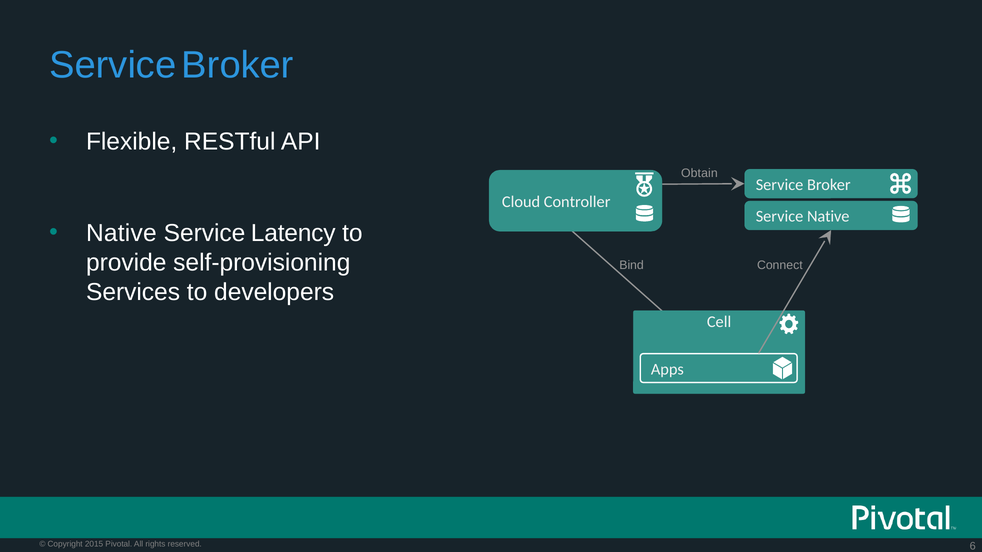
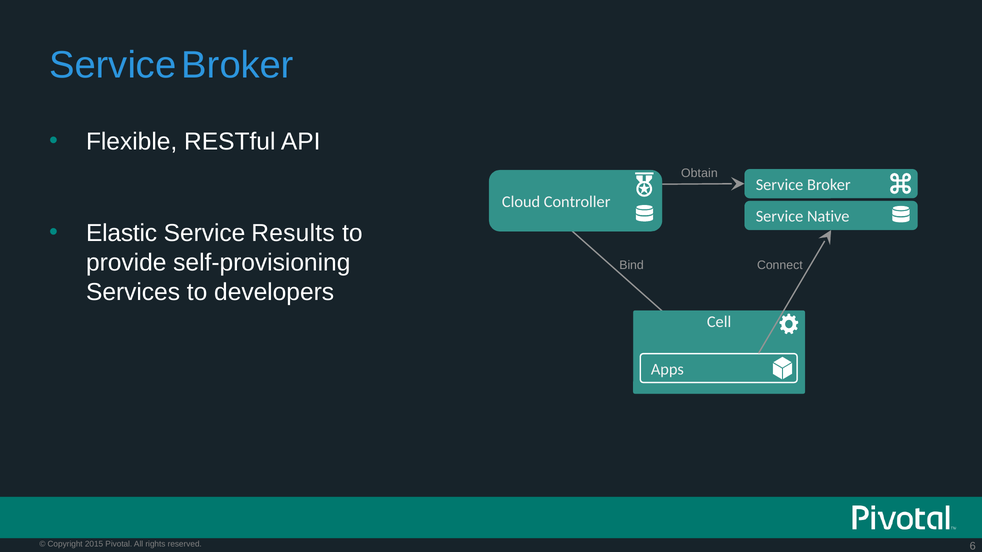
Native: Native -> Elastic (122, 233)
Latency: Latency -> Results (293, 233)
